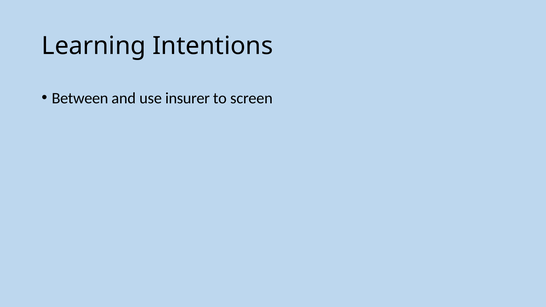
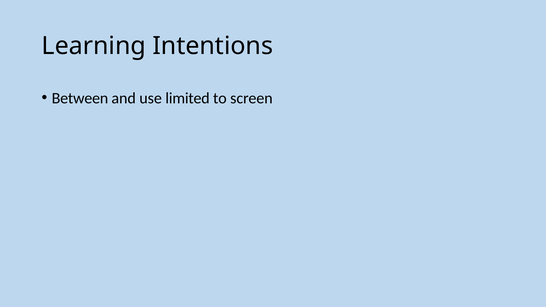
insurer: insurer -> limited (188, 98)
